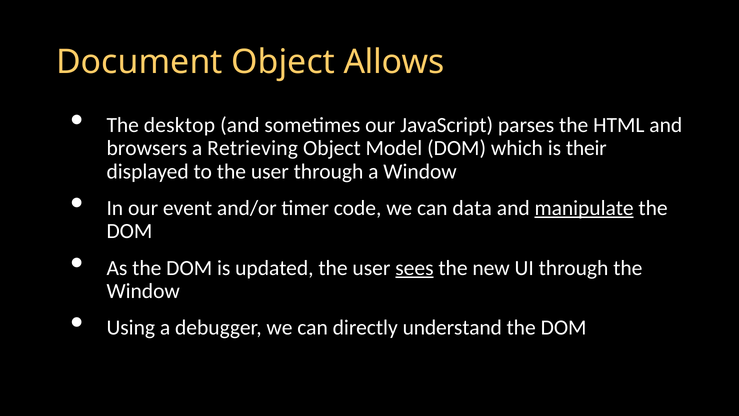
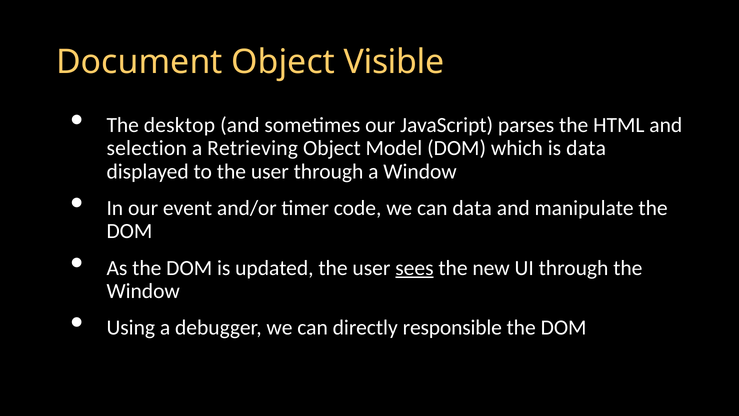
Allows: Allows -> Visible (394, 62)
browsers: browsers -> selection (147, 148)
is their: their -> data (586, 148)
manipulate underline: present -> none (584, 208)
understand: understand -> responsible (452, 328)
